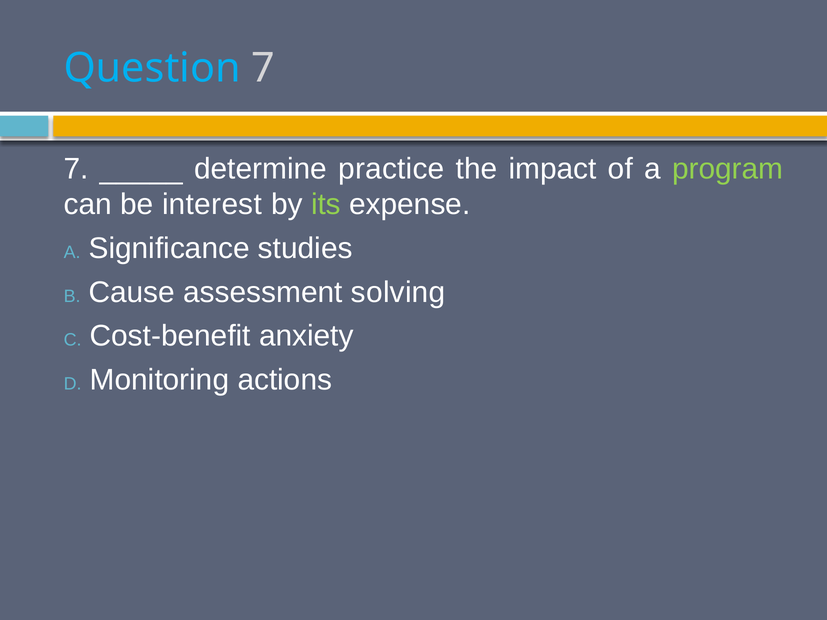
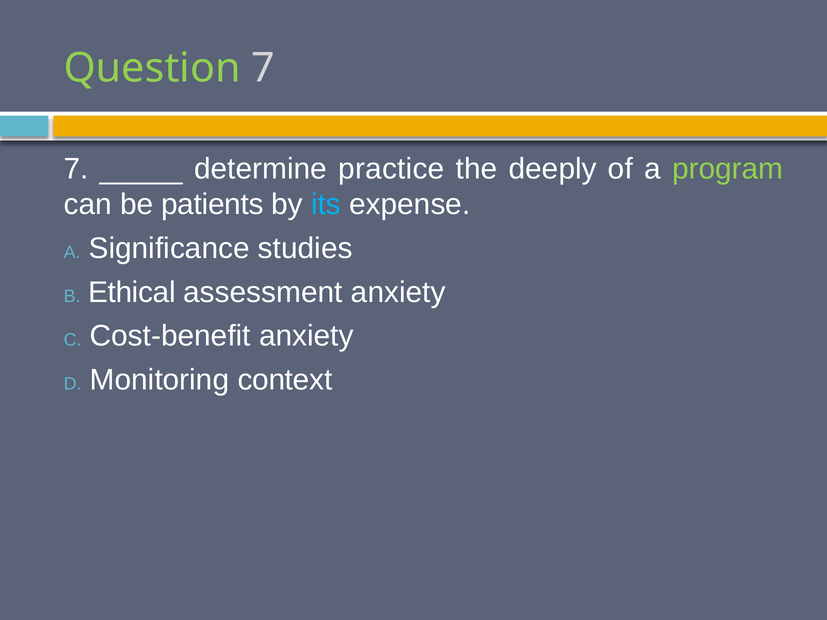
Question colour: light blue -> light green (152, 68)
impact: impact -> deeply (553, 169)
interest: interest -> patients (212, 205)
its colour: light green -> light blue (326, 205)
Cause: Cause -> Ethical (132, 292)
assessment solving: solving -> anxiety (398, 292)
actions: actions -> context (285, 380)
